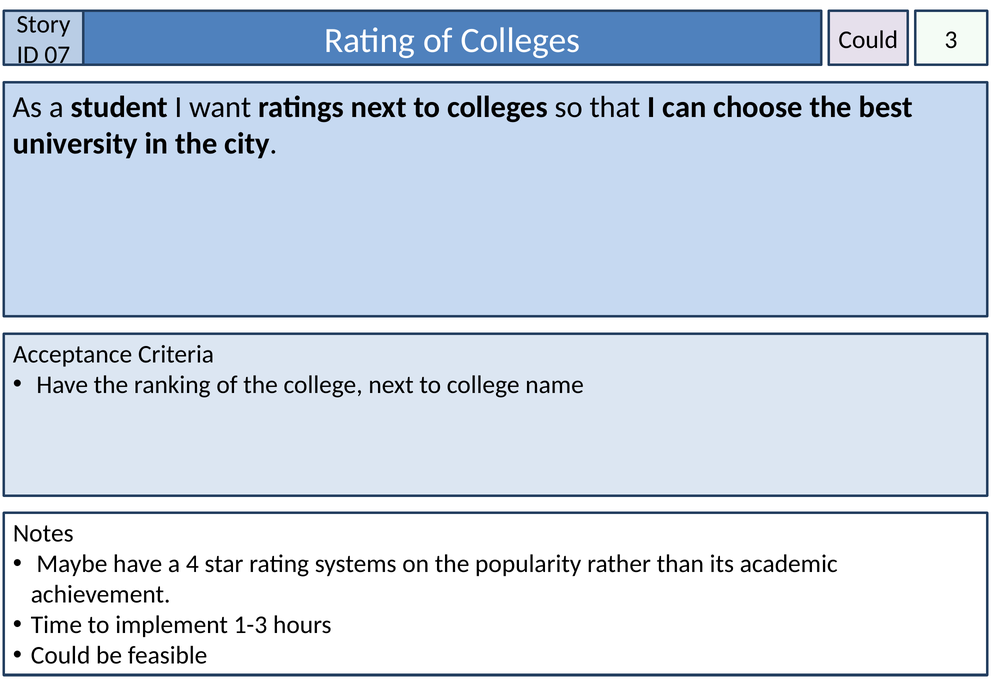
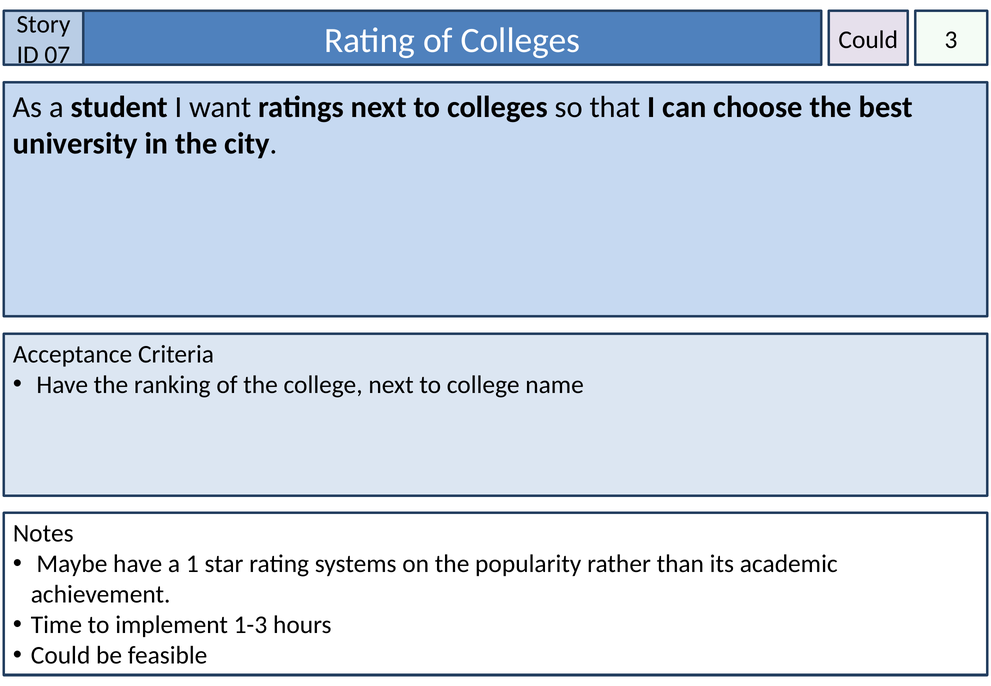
4: 4 -> 1 (192, 564)
